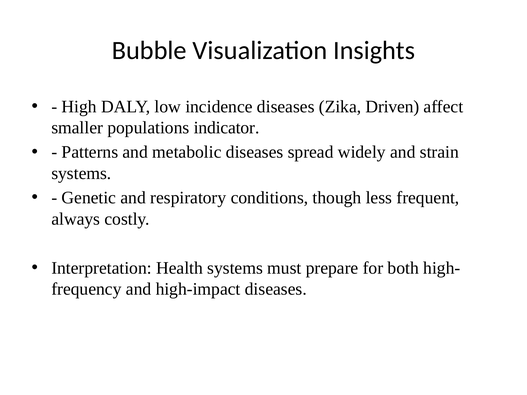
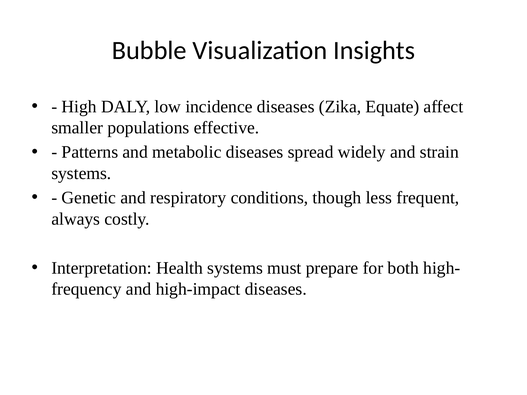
Driven: Driven -> Equate (393, 107)
indicator: indicator -> effective (226, 128)
